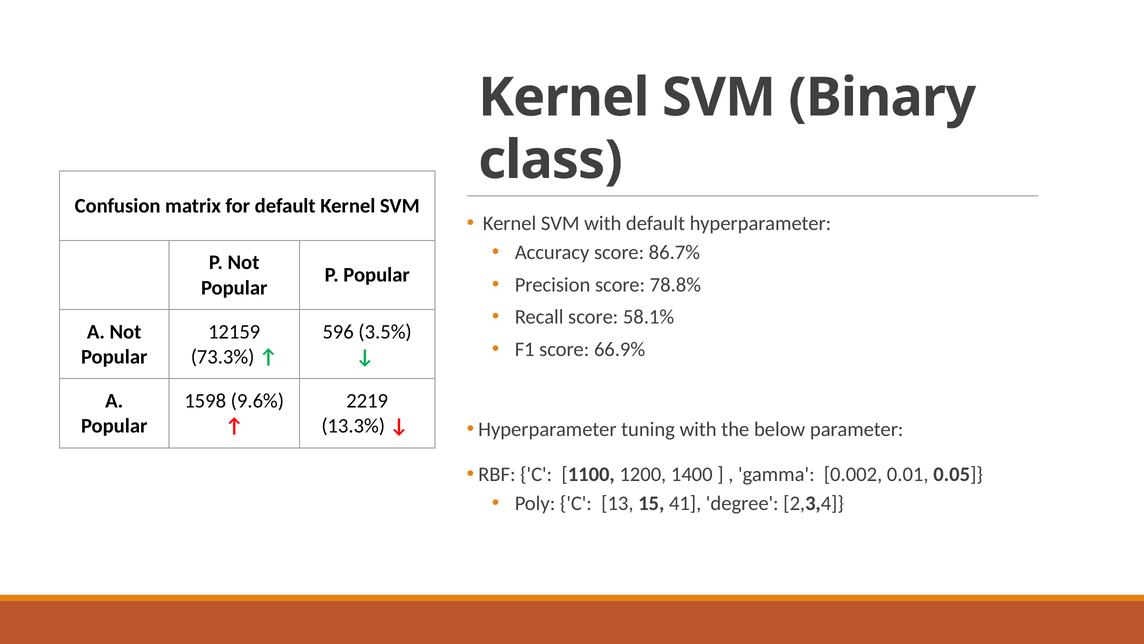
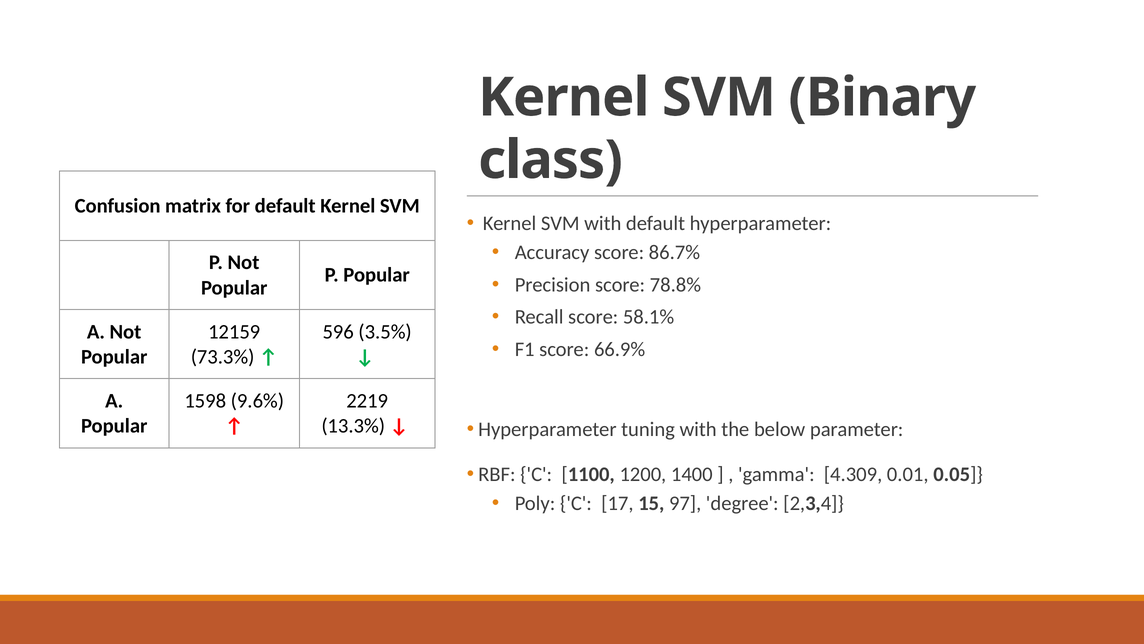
0.002: 0.002 -> 4.309 (853, 474)
13: 13 -> 17 (617, 503)
41: 41 -> 97 (685, 503)
